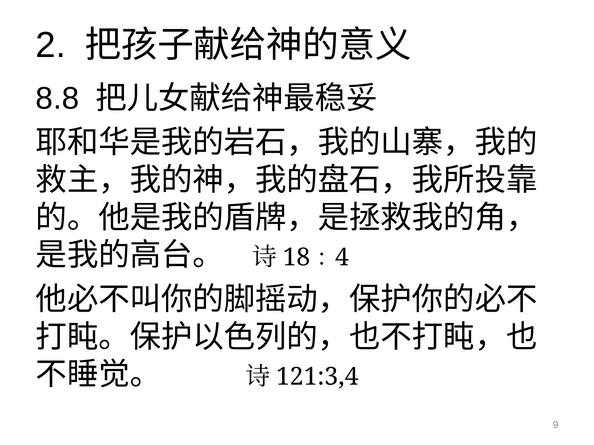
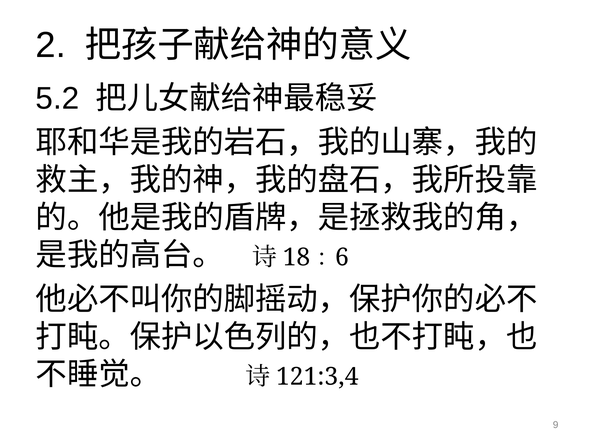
8.8: 8.8 -> 5.2 (57, 98)
4: 4 -> 6 (342, 258)
